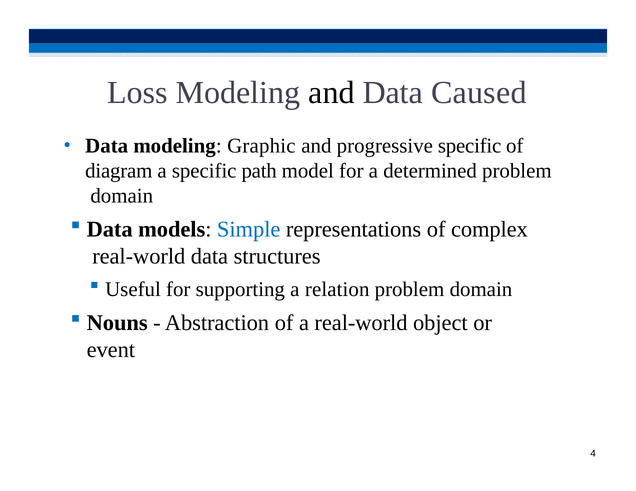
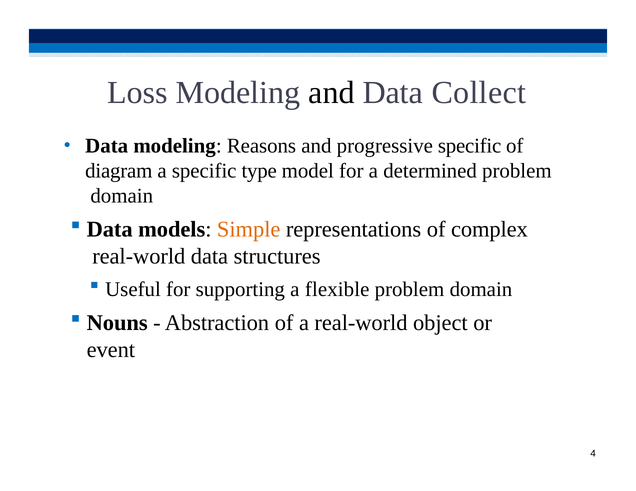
Caused: Caused -> Collect (479, 93)
Graphic: Graphic -> Reasons (261, 146)
path: path -> type (259, 171)
Simple colour: blue -> orange (249, 230)
relation: relation -> flexible (337, 290)
